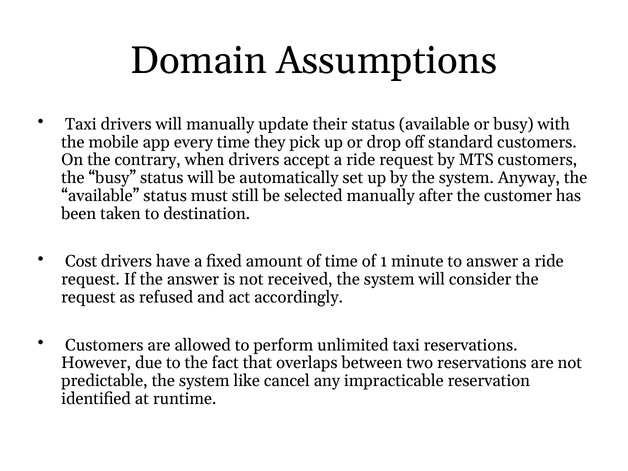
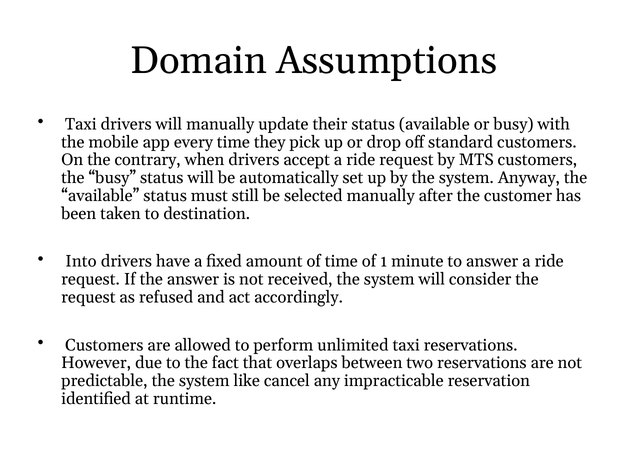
Cost: Cost -> Into (81, 261)
